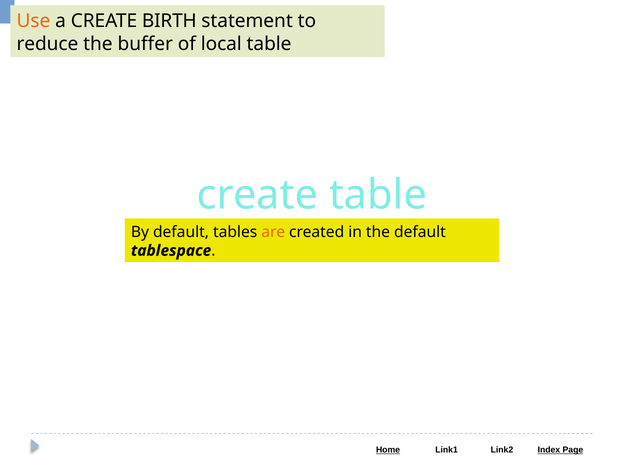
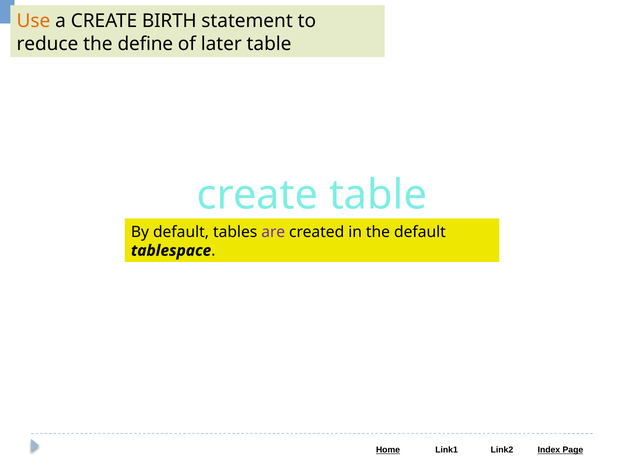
buffer: buffer -> define (145, 44)
local: local -> later (221, 44)
are colour: orange -> purple (273, 232)
